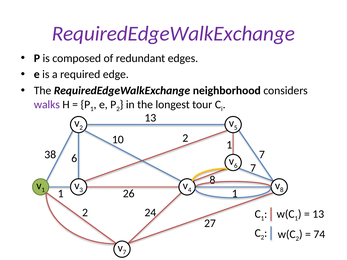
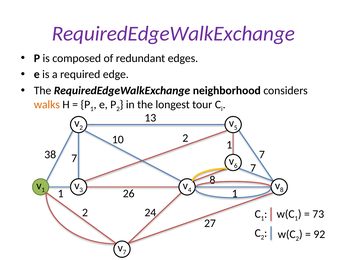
walks colour: purple -> orange (47, 105)
38 6: 6 -> 7 (74, 159)
13: 13 -> 73 (318, 214)
74: 74 -> 92 (319, 234)
